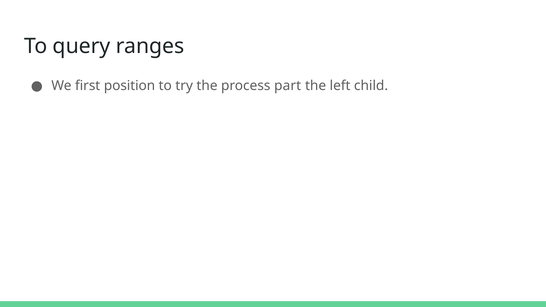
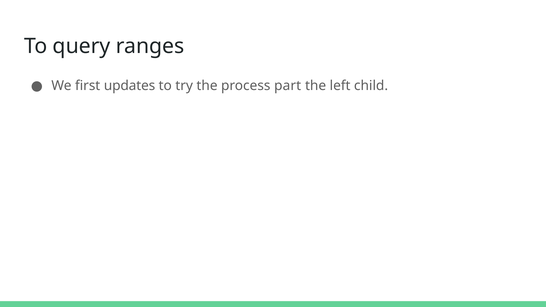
position: position -> updates (130, 86)
